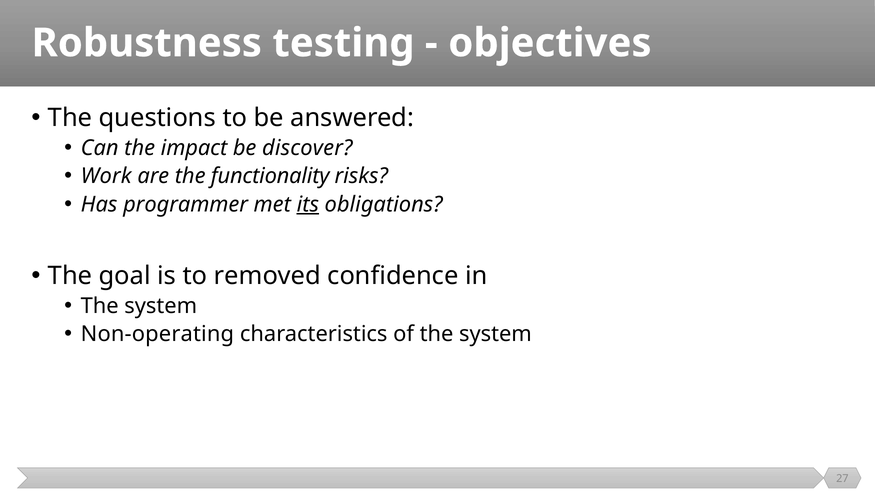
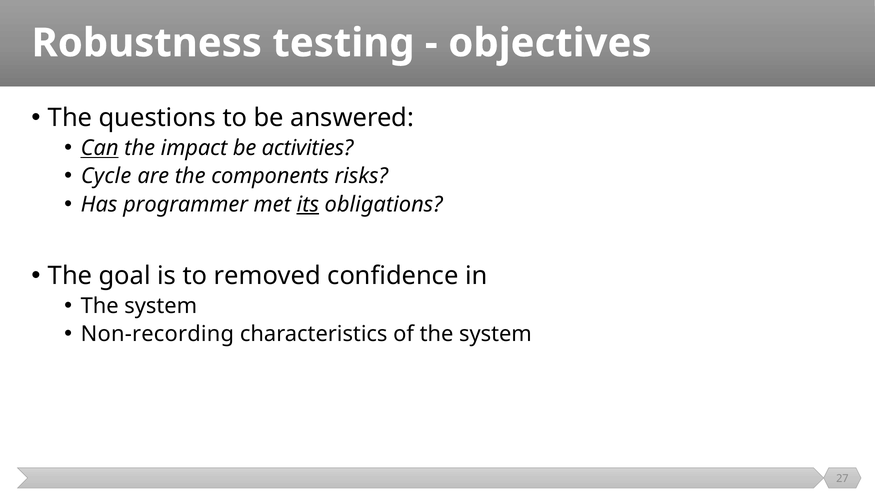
Can underline: none -> present (100, 148)
discover: discover -> activities (307, 148)
Work: Work -> Cycle (106, 176)
functionality: functionality -> components (270, 176)
Non-operating: Non-operating -> Non-recording (157, 334)
